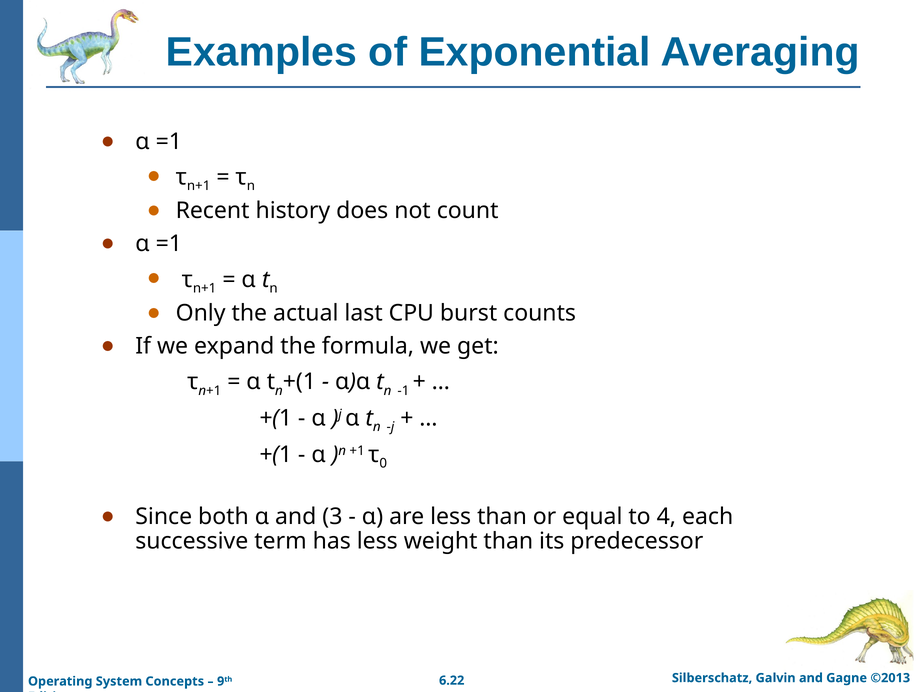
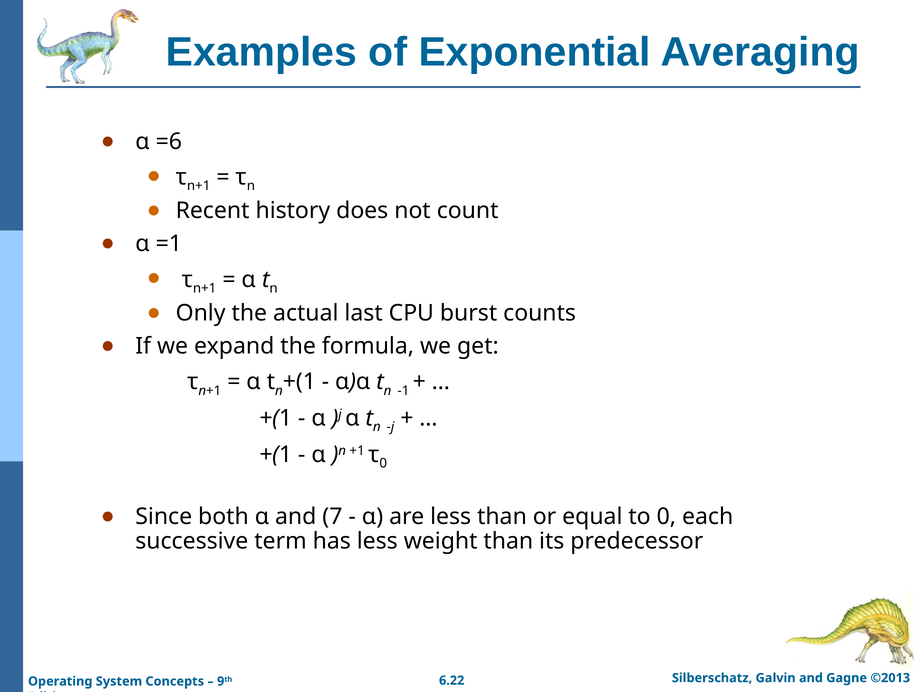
=1: =1 -> =6 (169, 141)
3: 3 -> 7 (332, 516)
to 4: 4 -> 0 (666, 516)
